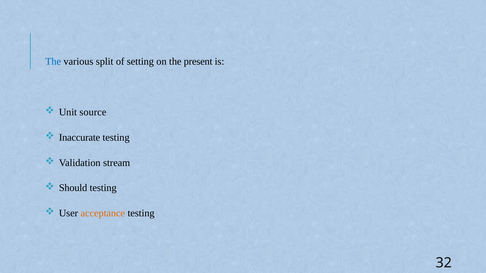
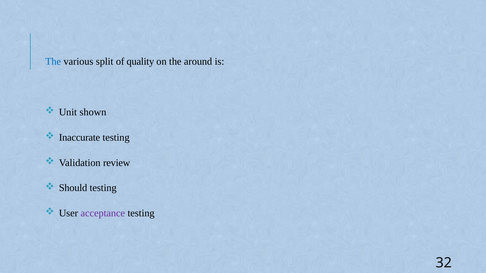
setting: setting -> quality (140, 62)
present: present -> around (198, 62)
source: source -> shown (93, 112)
stream: stream -> review (117, 163)
acceptance colour: orange -> purple (103, 214)
